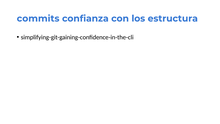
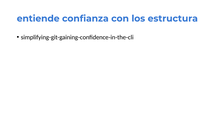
commits: commits -> entiende (38, 18)
